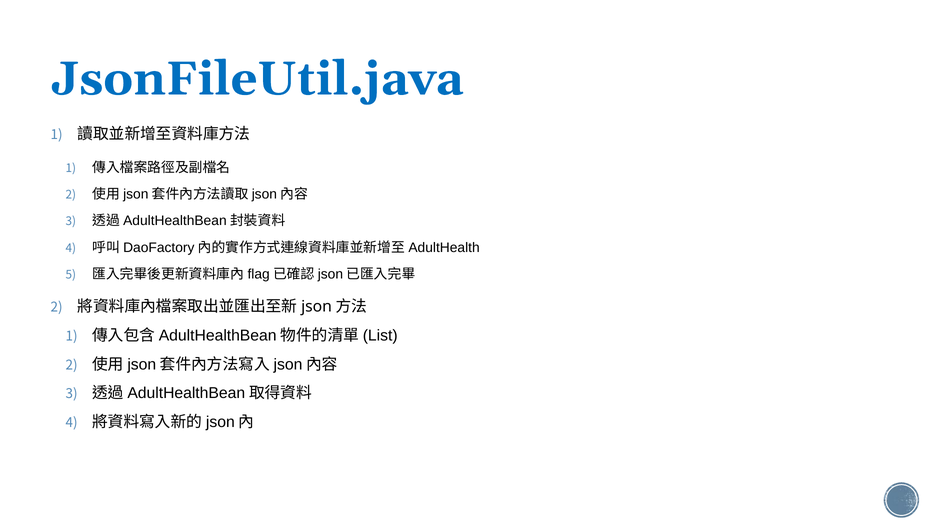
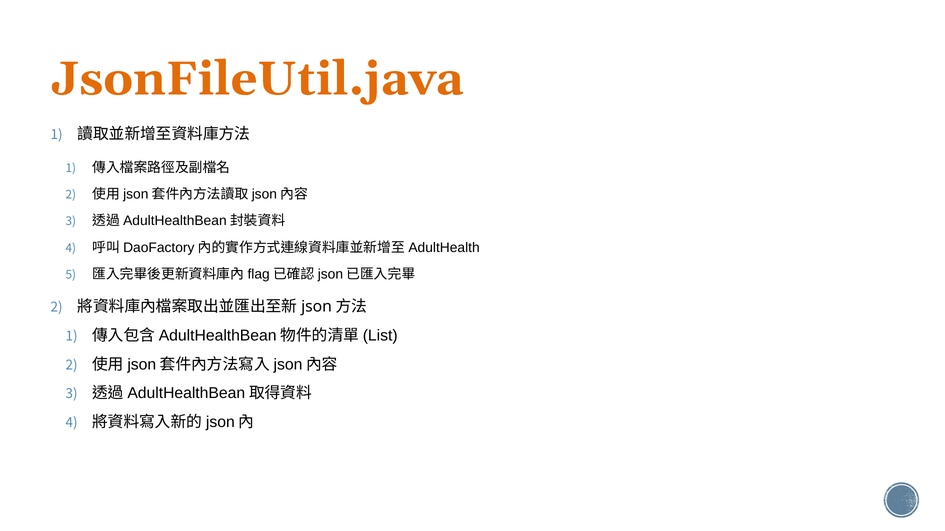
JsonFileUtil.java colour: blue -> orange (257, 79)
